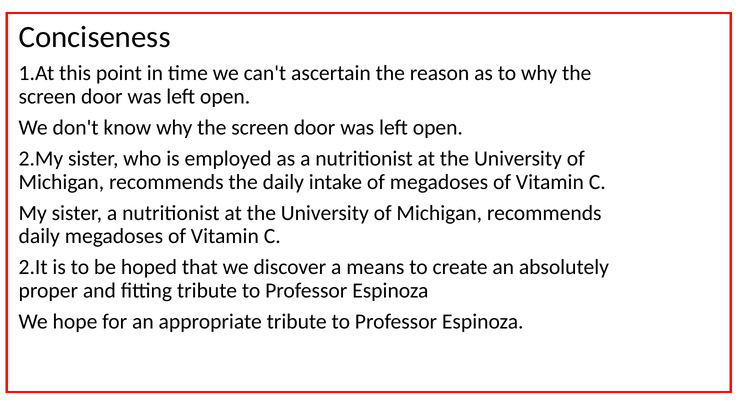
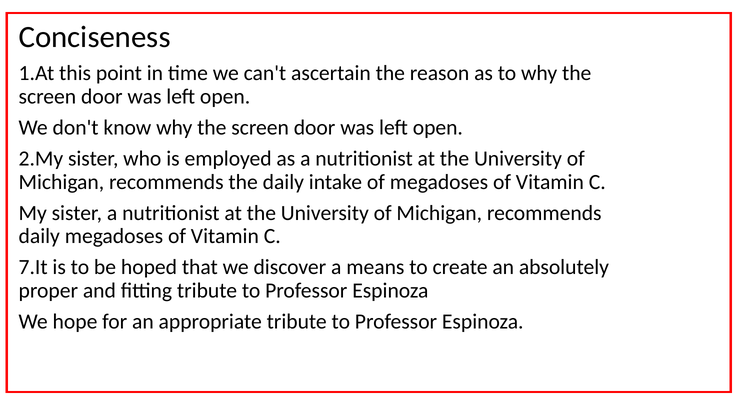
2.It: 2.It -> 7.It (33, 267)
